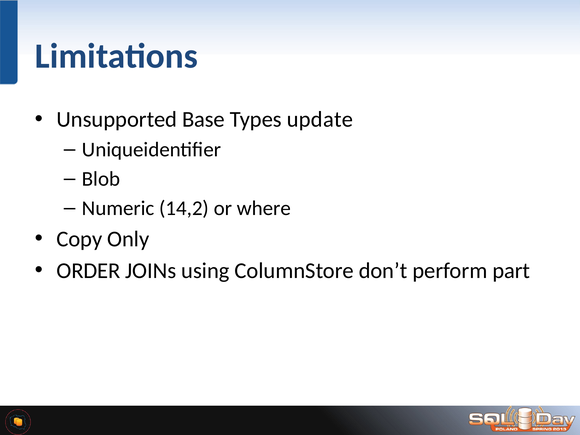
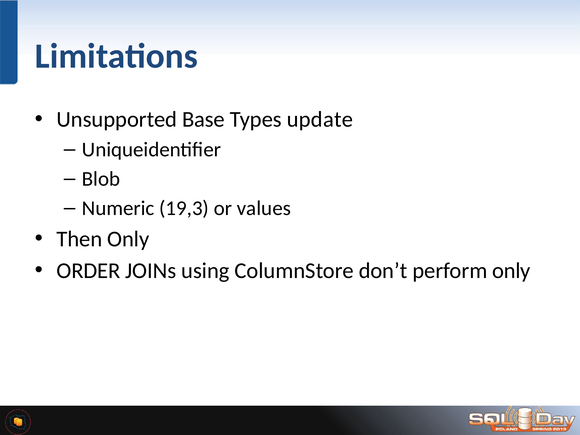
14,2: 14,2 -> 19,3 (184, 208)
where: where -> values (264, 208)
Copy: Copy -> Then (79, 239)
perform part: part -> only (511, 271)
